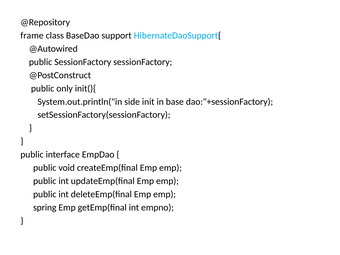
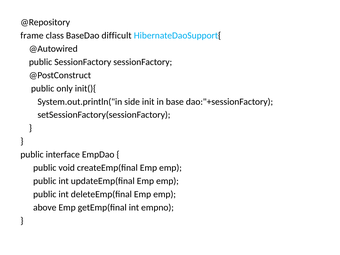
support: support -> difficult (117, 35)
spring: spring -> above (45, 208)
